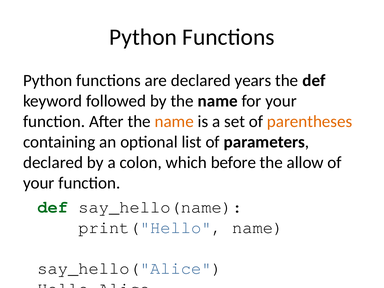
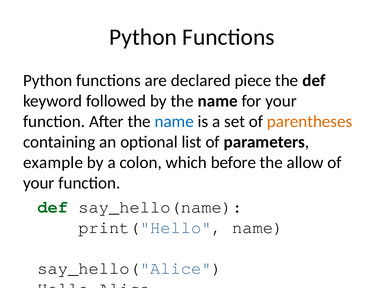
years: years -> piece (253, 81)
name colour: orange -> blue (174, 122)
declared: declared -> example (53, 162)
